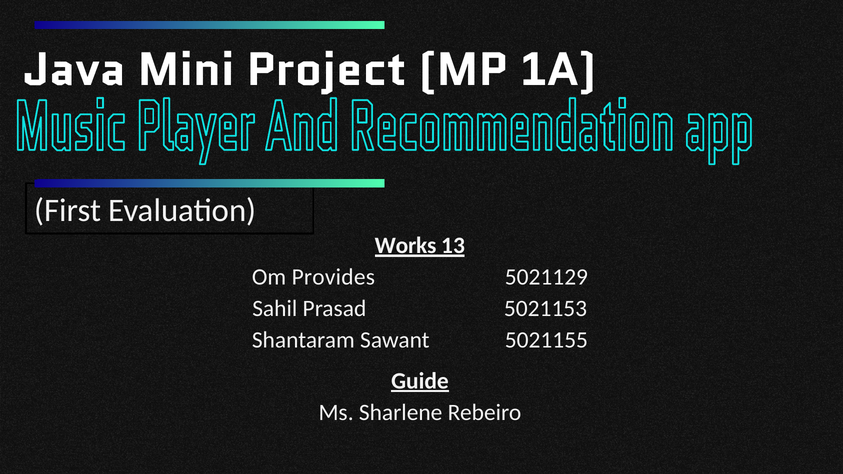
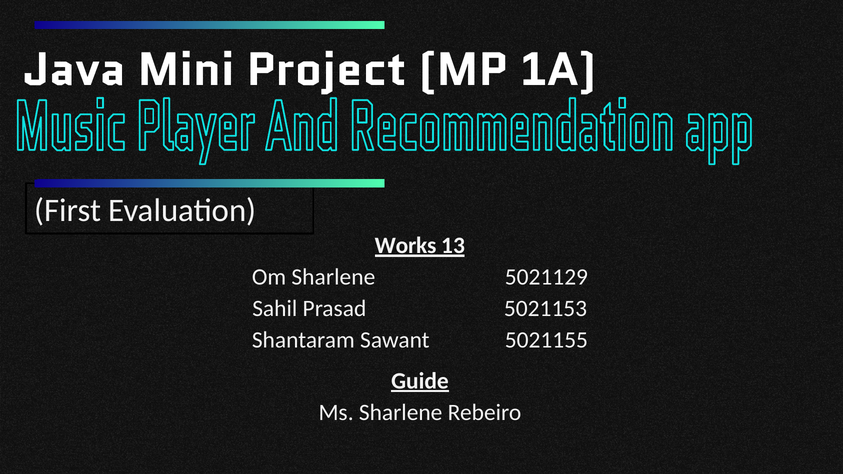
Om Provides: Provides -> Sharlene (333, 277)
